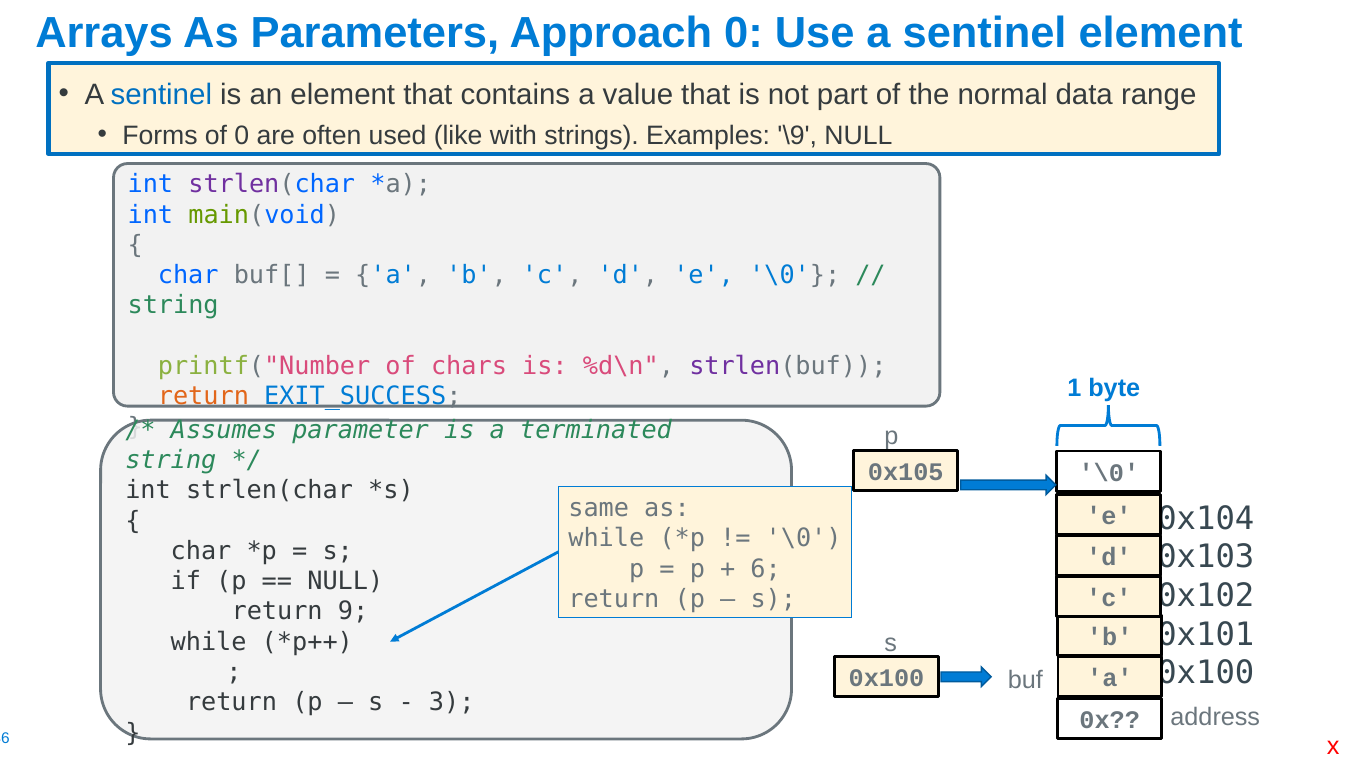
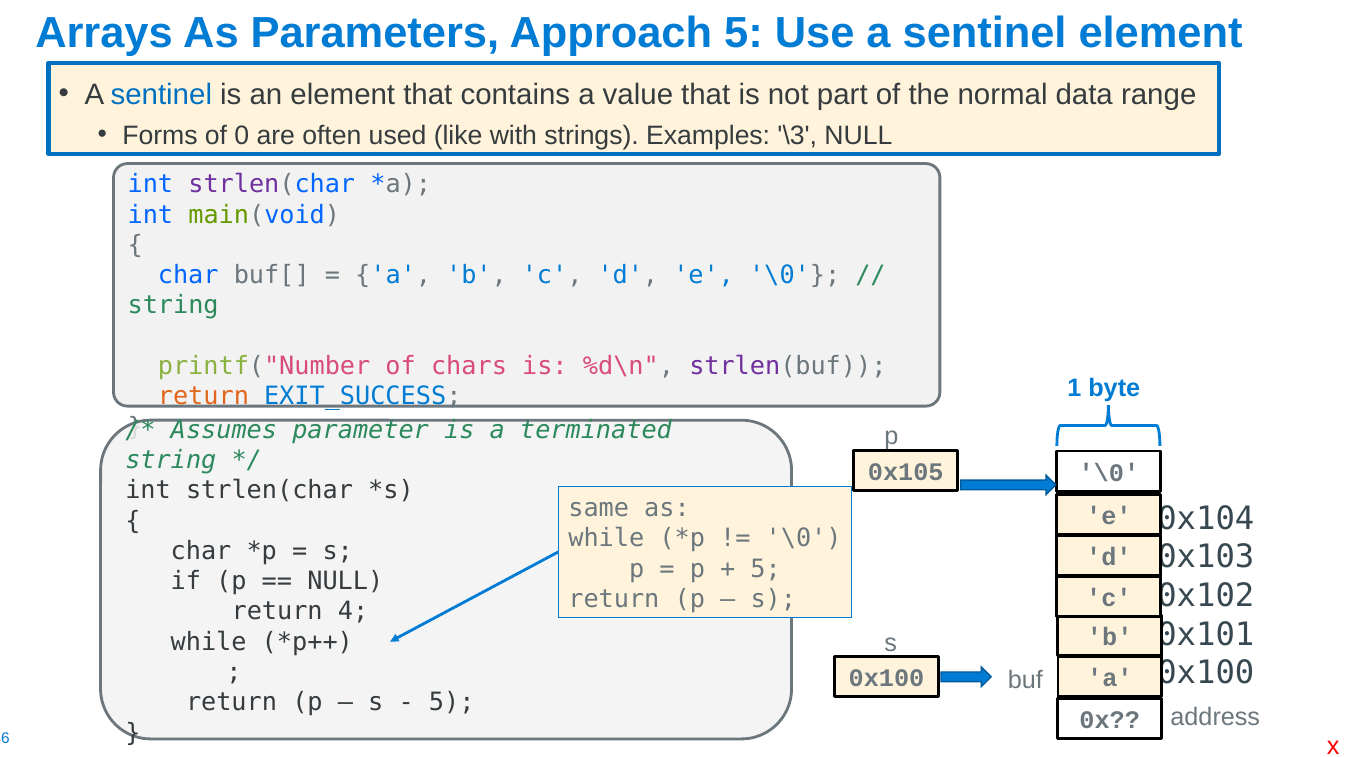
Approach 0: 0 -> 5 (743, 33)
\9: \9 -> \3 (797, 135)
6: 6 -> 5 (766, 569)
9: 9 -> 4 (353, 612)
3: 3 -> 5 (452, 703)
